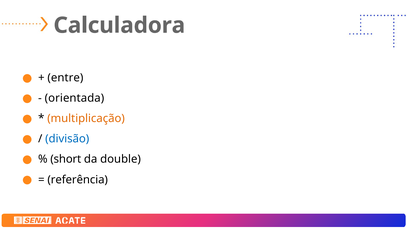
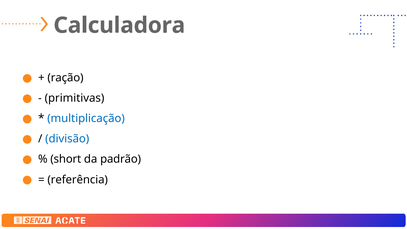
entre: entre -> ração (66, 78)
orientada: orientada -> primitivas (74, 98)
multiplicação colour: orange -> blue (86, 119)
double: double -> padrão (121, 159)
